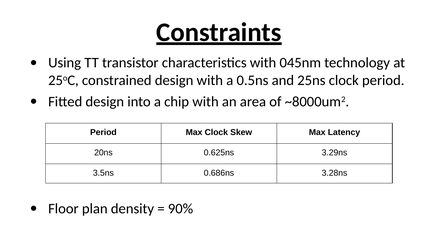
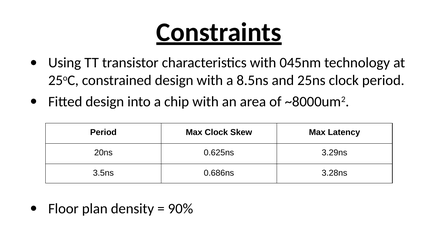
0.5ns: 0.5ns -> 8.5ns (252, 80)
